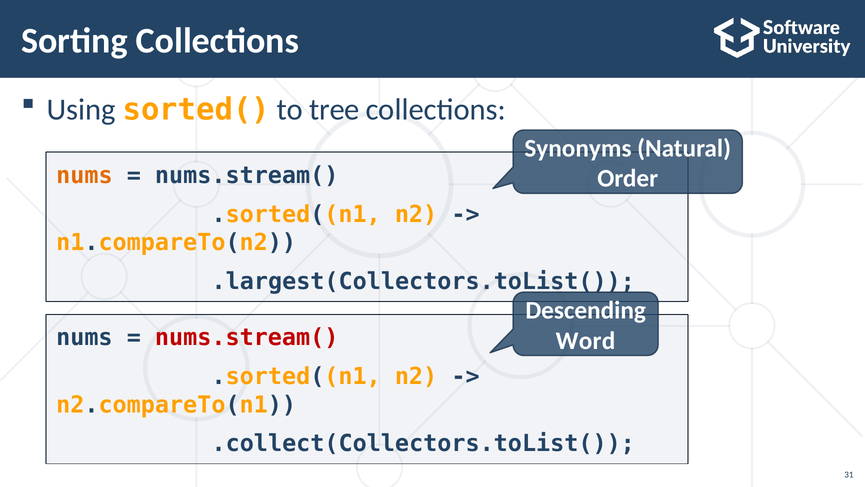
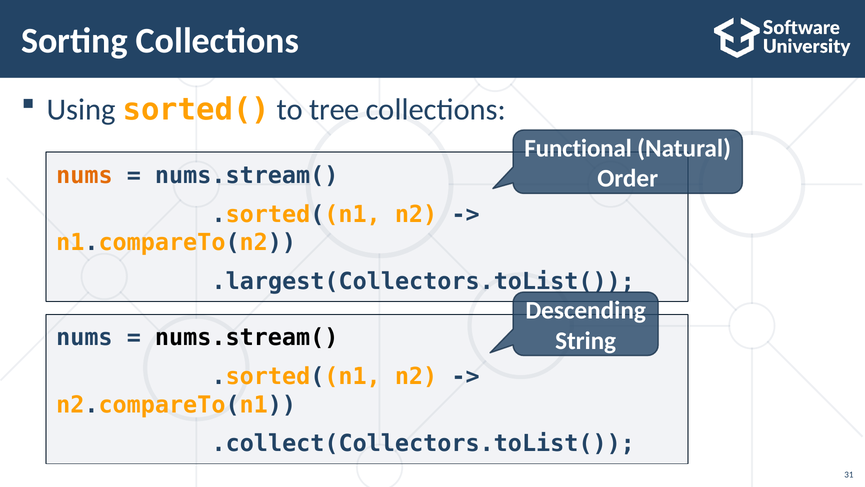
Synonyms: Synonyms -> Functional (578, 148)
nums.stream( colour: red -> black (247, 337)
Word: Word -> String (586, 340)
